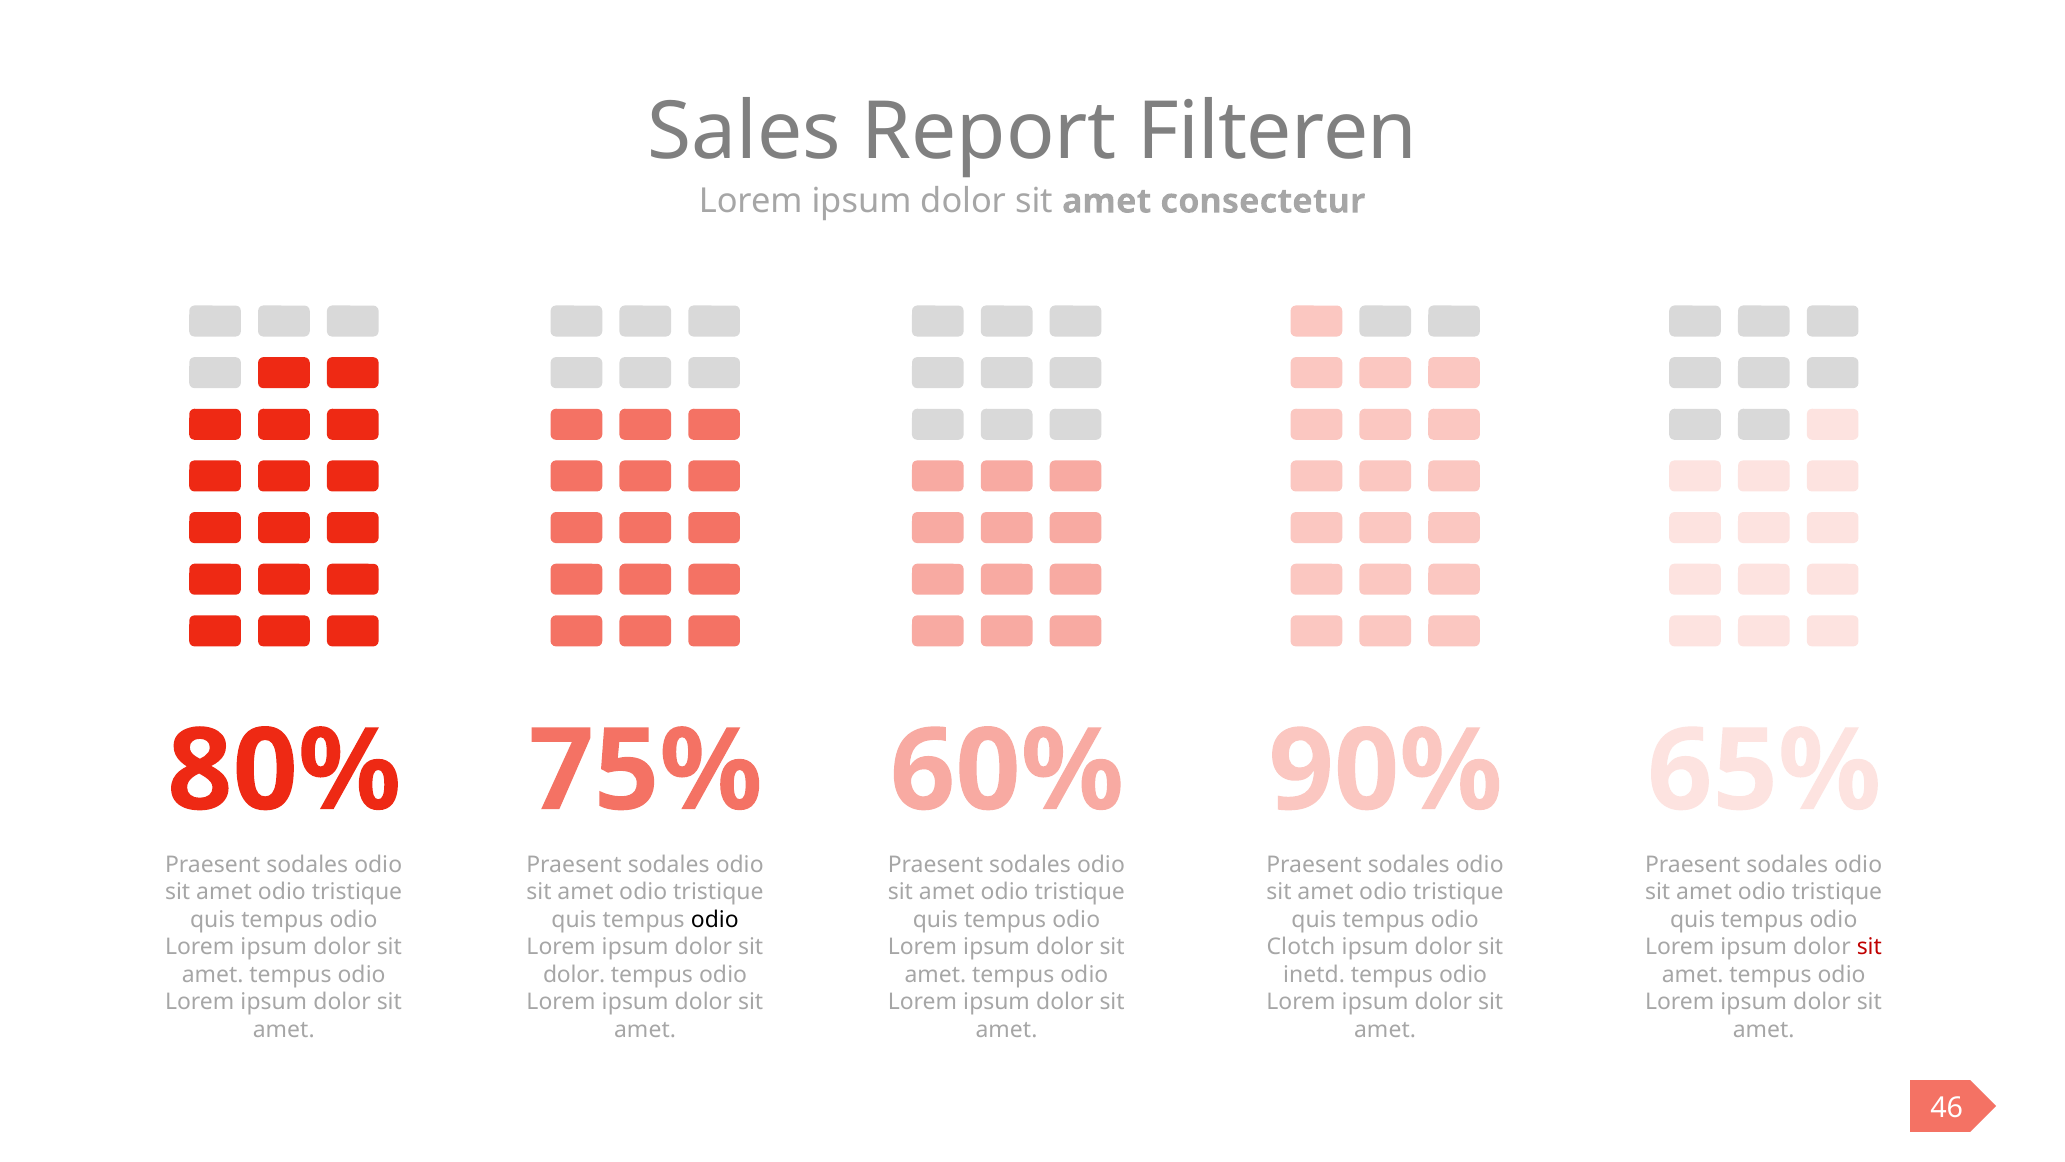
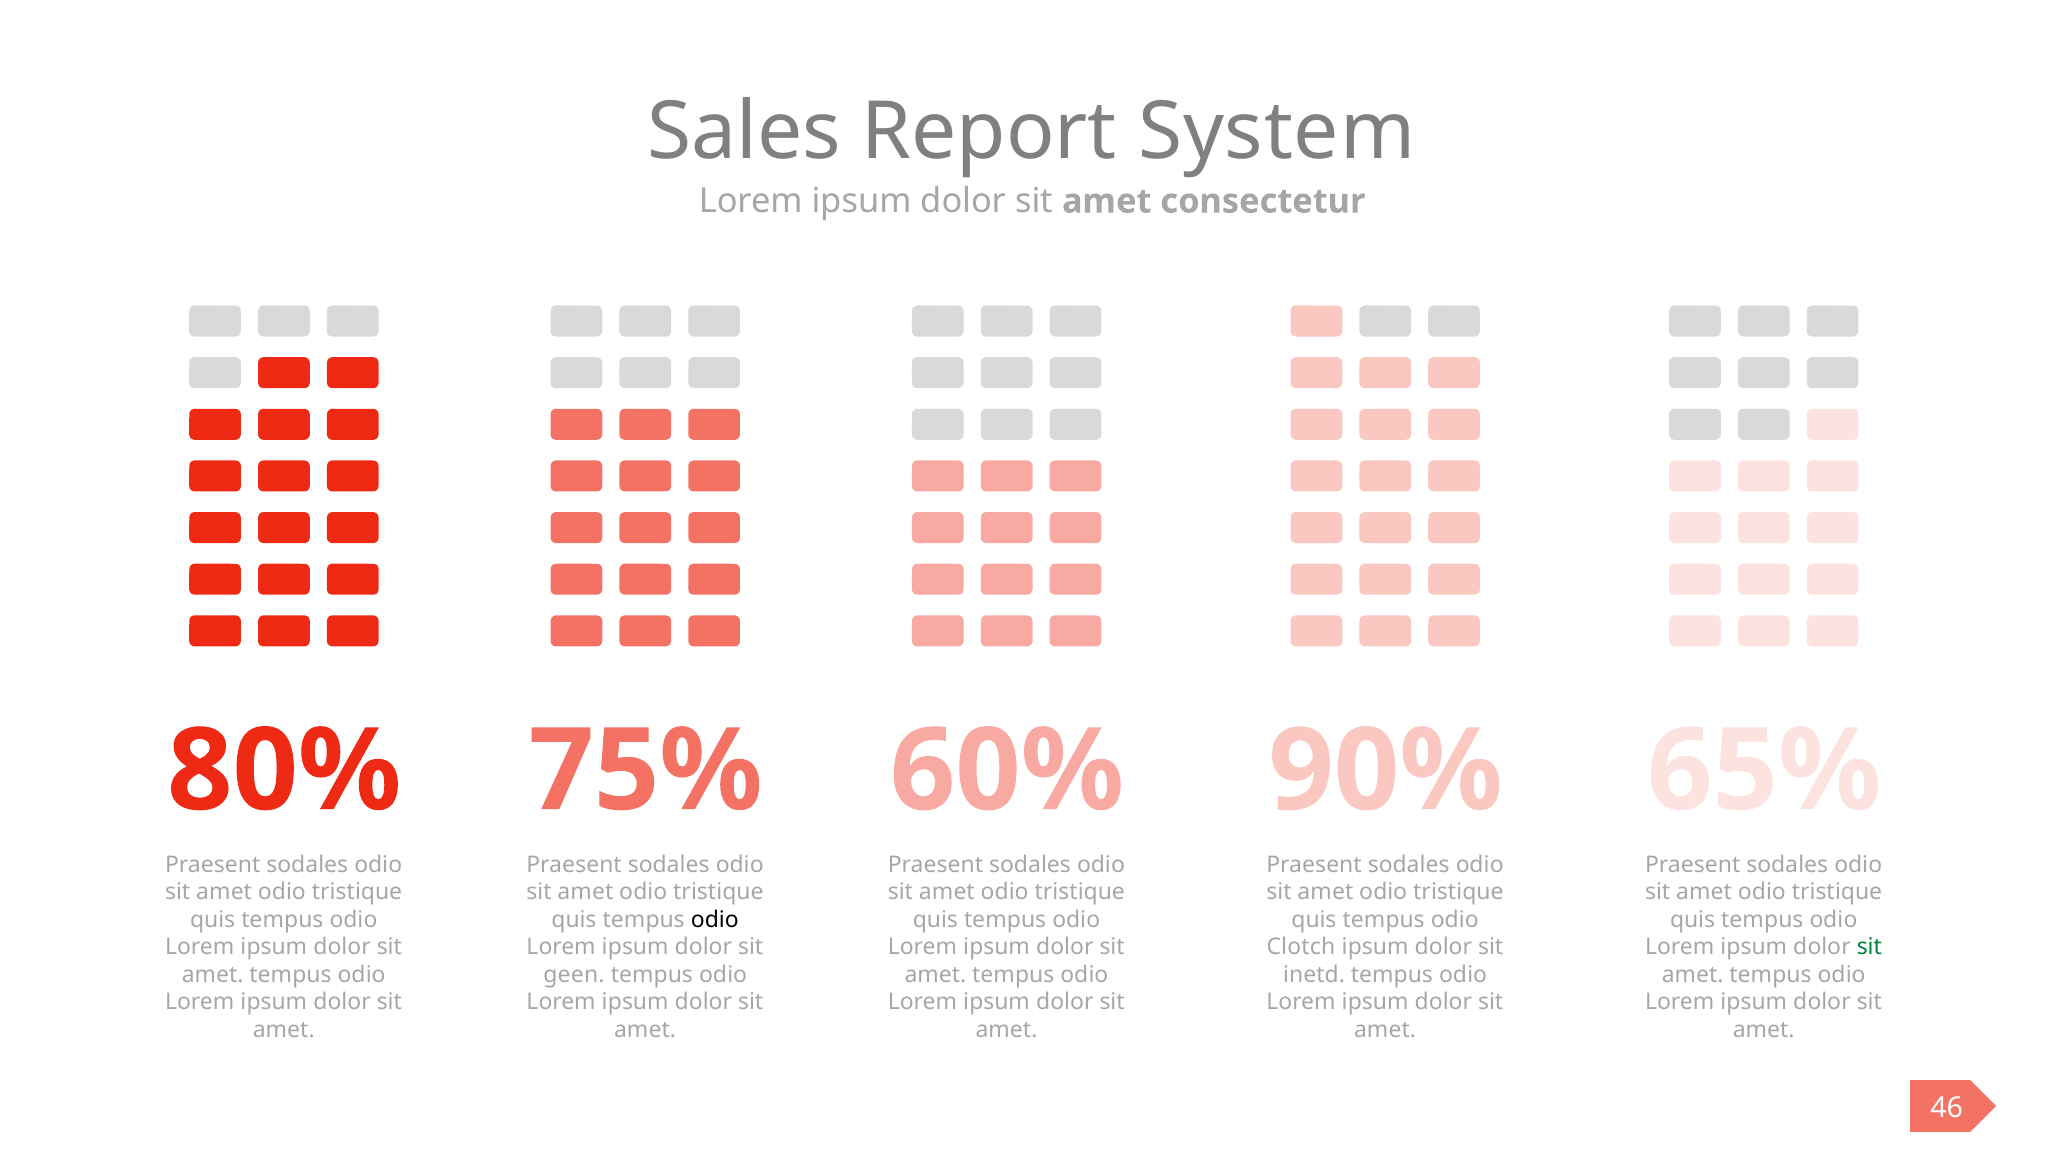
Filteren: Filteren -> System (1277, 132)
sit colour: red -> green (1869, 947)
dolor: dolor -> geen (574, 974)
